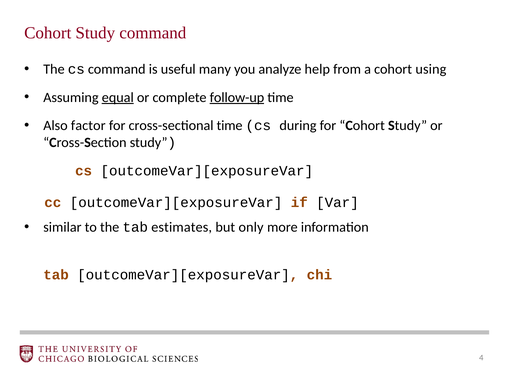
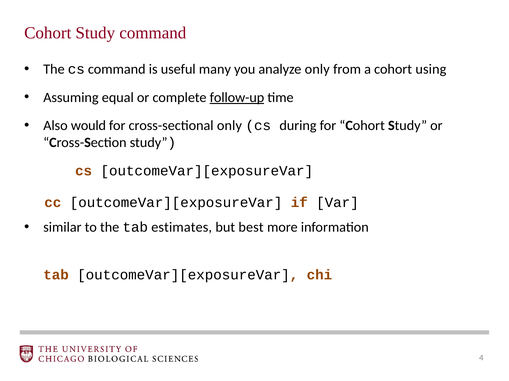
analyze help: help -> only (317, 69)
equal underline: present -> none (118, 98)
factor: factor -> would (88, 126)
cross-sectional time: time -> only (229, 126)
only: only -> best (251, 228)
